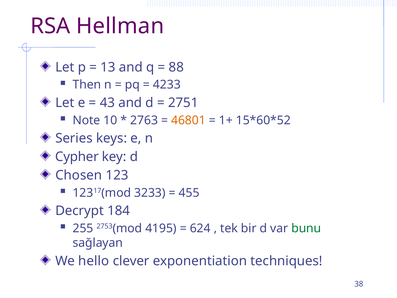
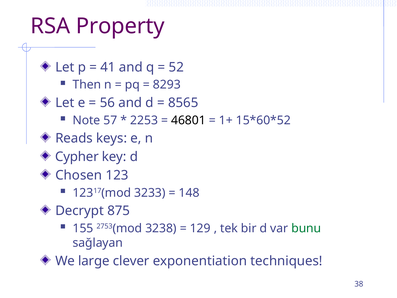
Hellman: Hellman -> Property (120, 26)
13: 13 -> 41 (108, 67)
88: 88 -> 52 (176, 67)
4233: 4233 -> 8293 (167, 85)
43: 43 -> 56 (107, 103)
2751: 2751 -> 8565 (183, 103)
10: 10 -> 57 (110, 120)
2763: 2763 -> 2253 (144, 120)
46801 colour: orange -> black (188, 120)
Series: Series -> Reads (74, 138)
455: 455 -> 148 (189, 193)
184: 184 -> 875 (119, 211)
255: 255 -> 155 (83, 228)
4195: 4195 -> 3238 (161, 228)
624: 624 -> 129 (200, 228)
hello: hello -> large (94, 261)
